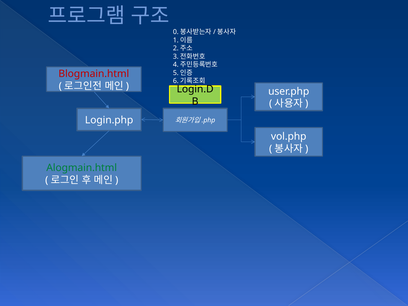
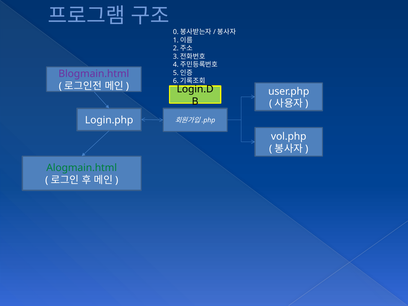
Blogmain.html colour: red -> purple (94, 74)
